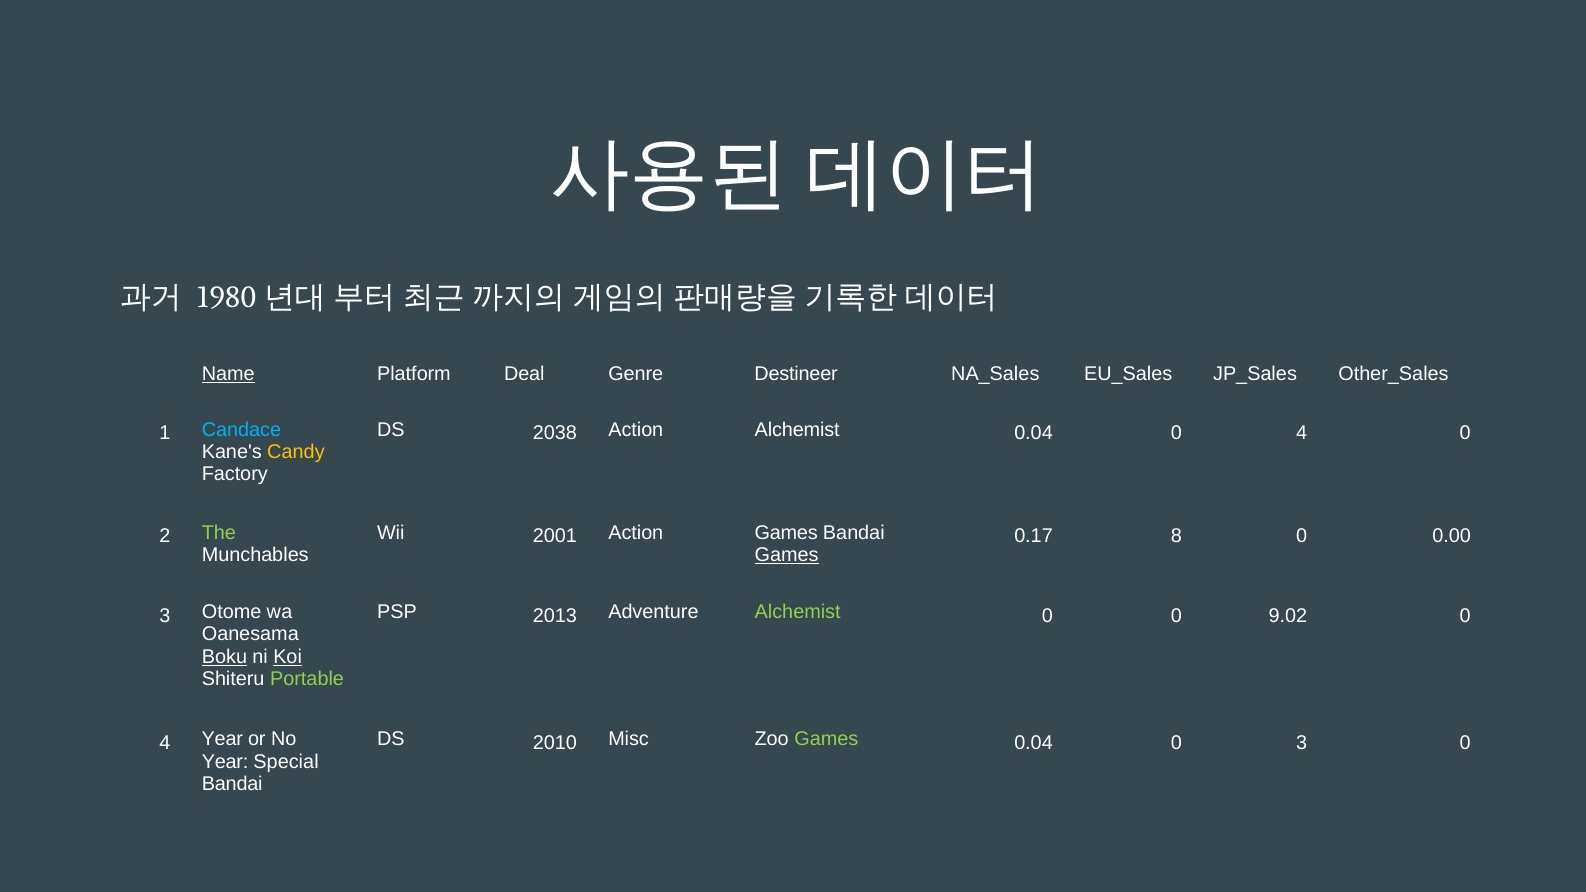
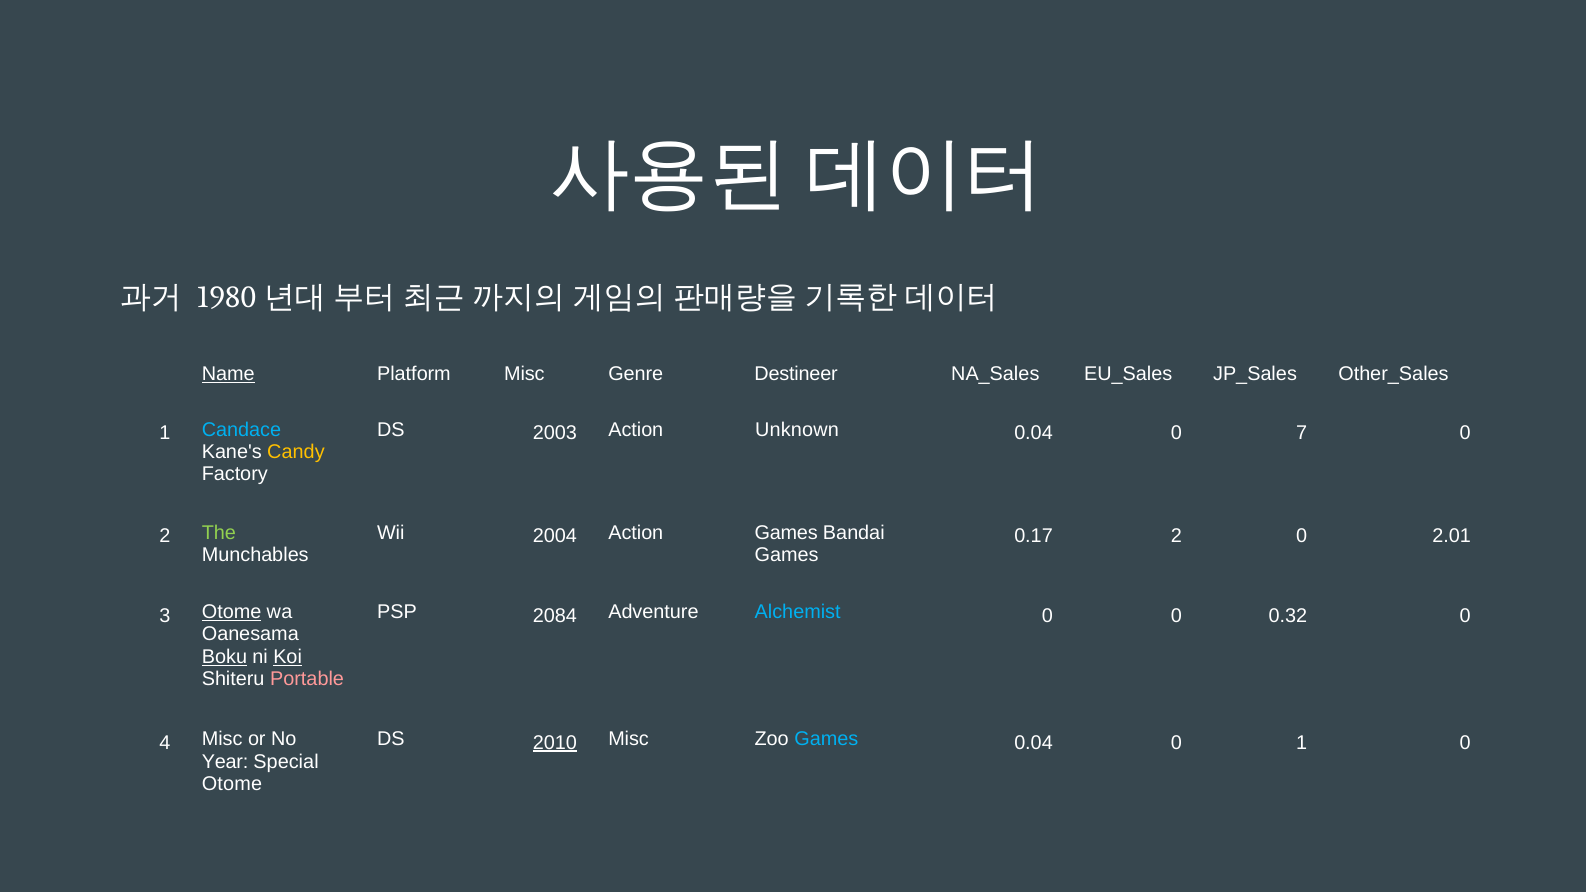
Platform Deal: Deal -> Misc (524, 374)
2038: 2038 -> 2003 (555, 433)
Action Alchemist: Alchemist -> Unknown (797, 430)
0.04 0 4: 4 -> 7 (1302, 433)
2001: 2001 -> 2004 (555, 536)
0.17 8: 8 -> 2 (1176, 536)
0.00: 0.00 -> 2.01 (1452, 536)
Games underline: present -> none (787, 555)
2013: 2013 -> 2084 (555, 616)
Alchemist colour: light green -> light blue (798, 612)
9.02: 9.02 -> 0.32 (1288, 616)
Otome underline: none -> present (232, 612)
Portable colour: light green -> pink (307, 679)
2010 underline: none -> present (555, 743)
Games colour: light green -> light blue (826, 739)
0 3: 3 -> 1 (1302, 743)
4 Year: Year -> Misc (222, 739)
Bandai: Bandai -> Otome (232, 784)
